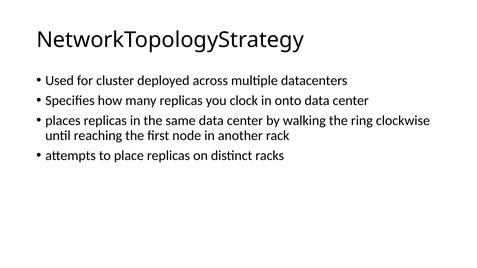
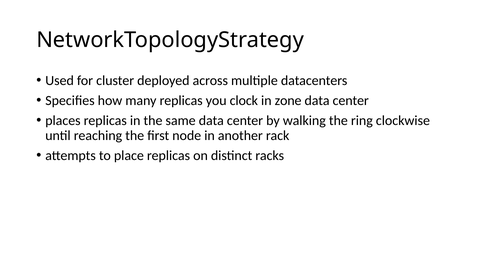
onto: onto -> zone (288, 101)
